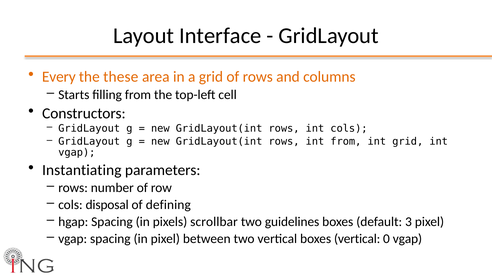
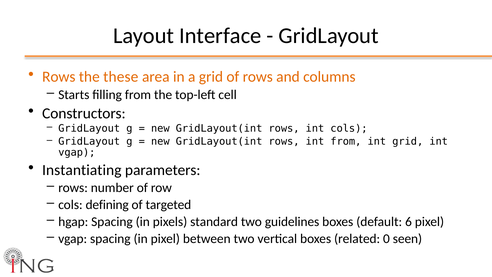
Every: Every -> Rows (59, 77)
disposal: disposal -> defining (107, 205)
defining: defining -> targeted (168, 205)
scrollbar: scrollbar -> standard (214, 222)
3: 3 -> 6 (408, 222)
boxes vertical: vertical -> related (357, 239)
0 vgap: vgap -> seen (407, 239)
